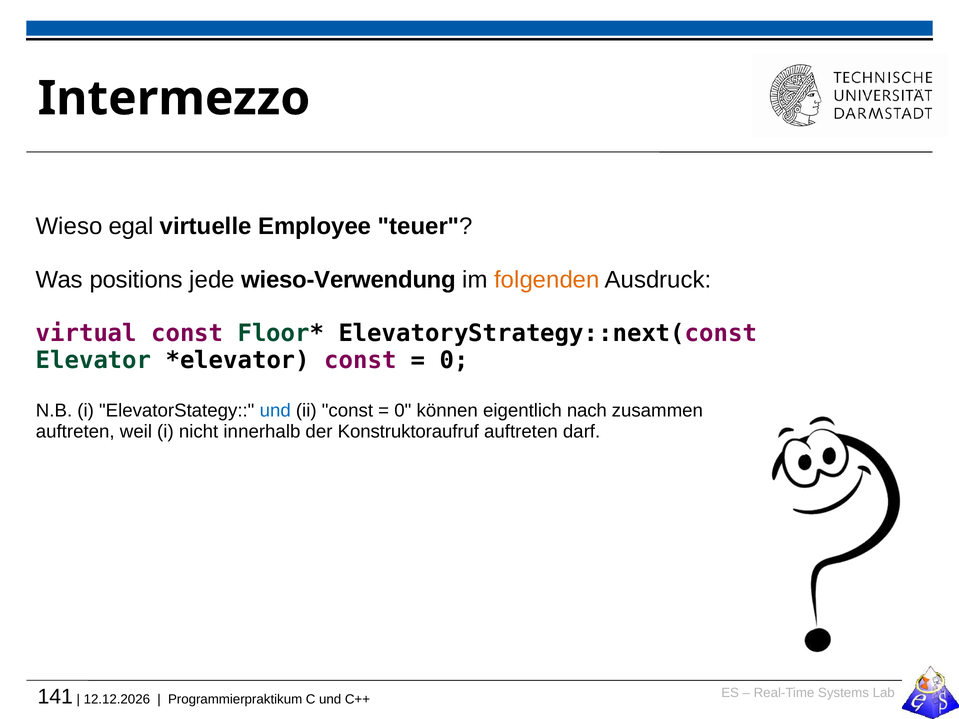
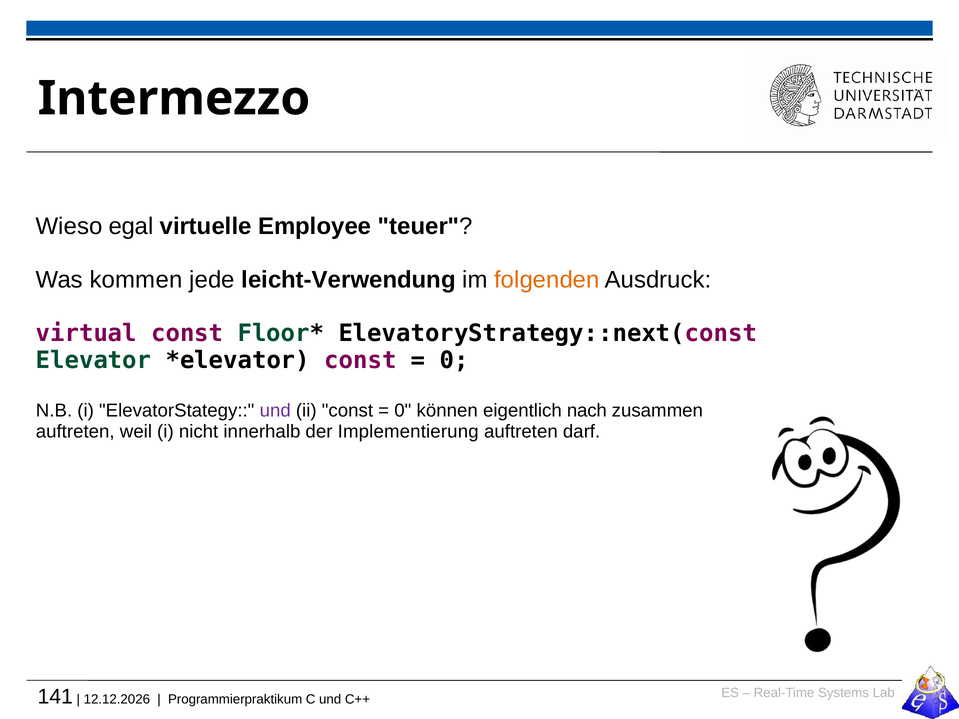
positions: positions -> kommen (136, 280)
wieso-Verwendung: wieso-Verwendung -> leicht-Verwendung (349, 280)
und colour: blue -> purple (275, 411)
Konstruktoraufruf: Konstruktoraufruf -> Implementierung (408, 432)
